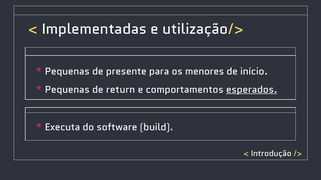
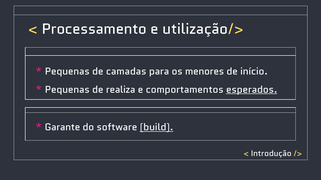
Implementadas: Implementadas -> Processamento (94, 29)
presente: presente -> camadas (126, 72)
return: return -> realiza (121, 90)
Executa: Executa -> Garante (62, 128)
build underline: none -> present (157, 128)
